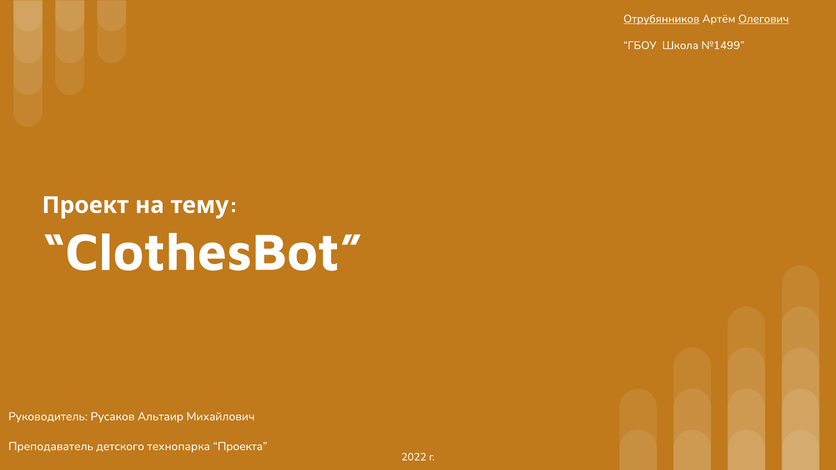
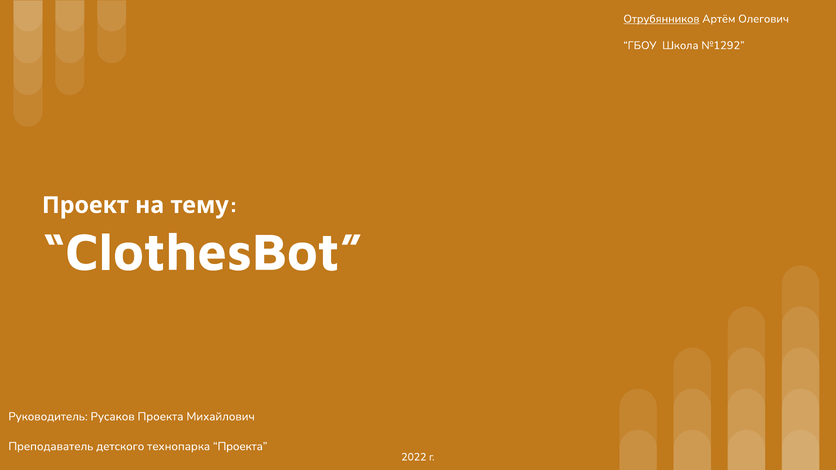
Олегович underline: present -> none (764, 19)
№1499: №1499 -> №1292 (723, 45)
Русаков Альтаир: Альтаир -> Проекта (160, 417)
